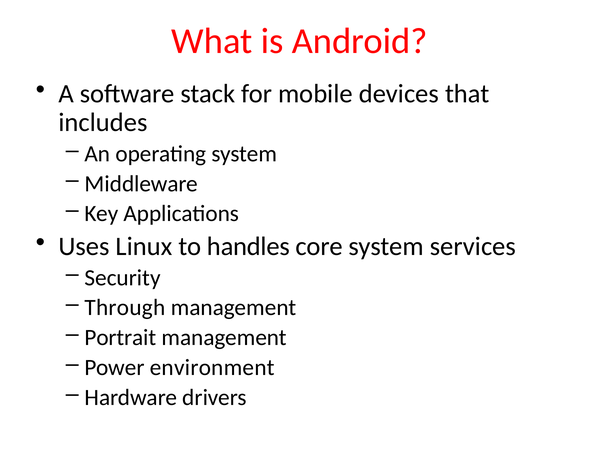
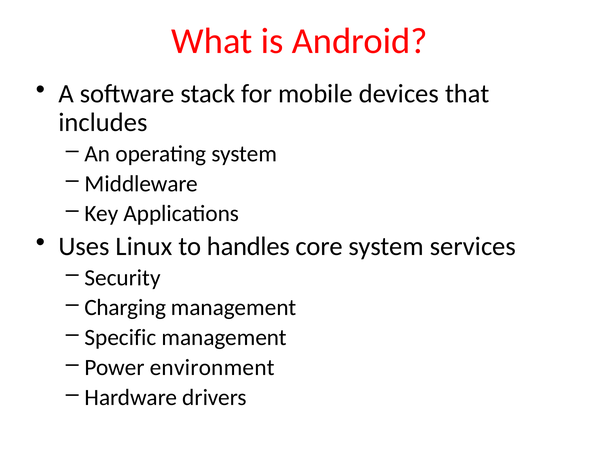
Through: Through -> Charging (125, 308)
Portrait: Portrait -> Specific (120, 338)
